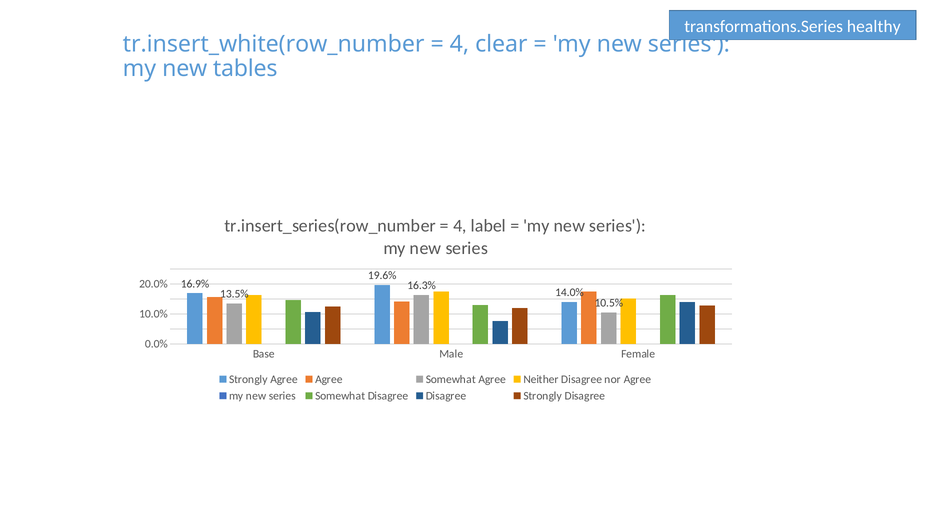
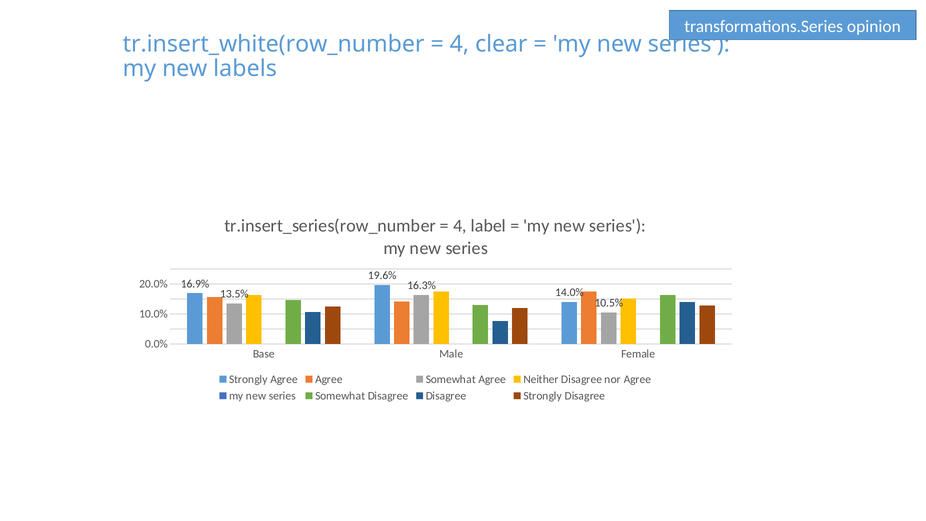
healthy: healthy -> opinion (874, 26)
tables: tables -> labels (245, 69)
